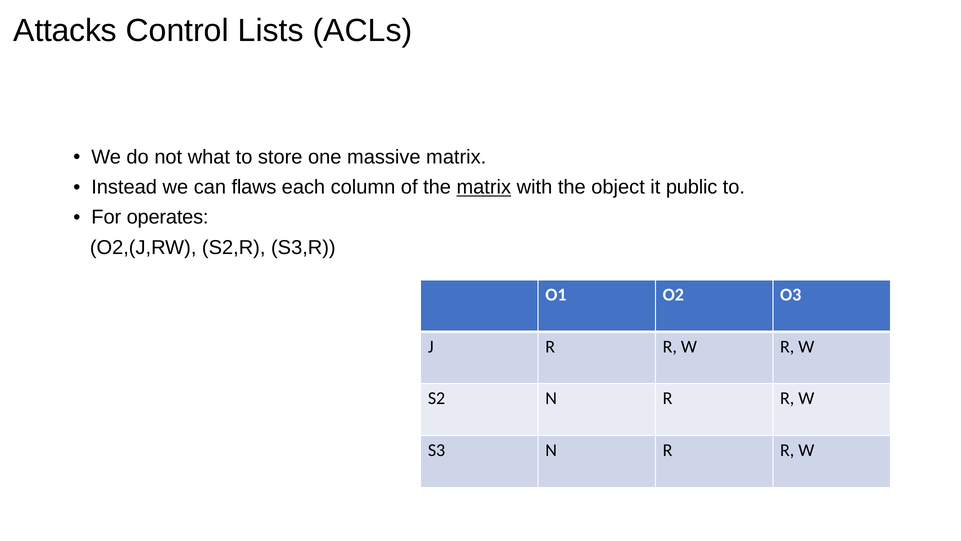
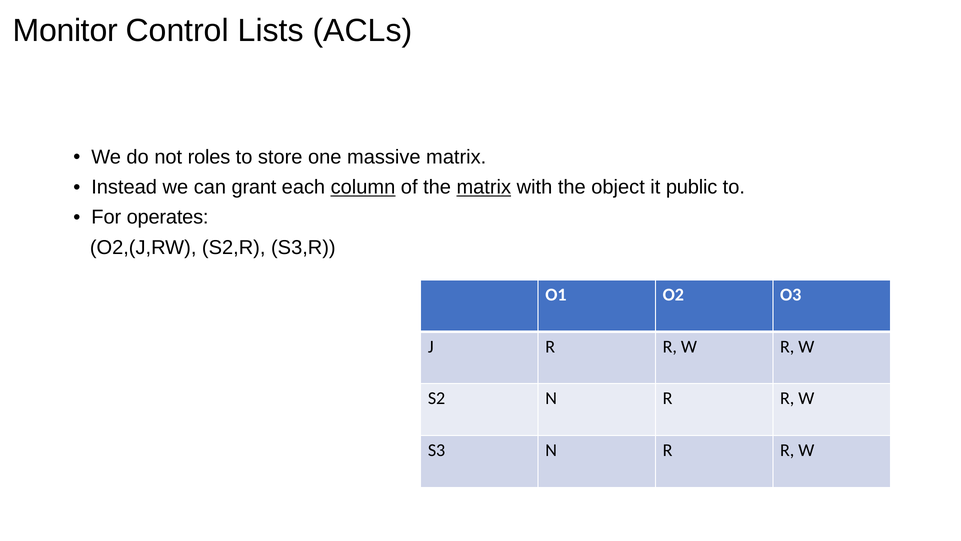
Attacks: Attacks -> Monitor (65, 31)
what: what -> roles (209, 157)
flaws: flaws -> grant (254, 187)
column underline: none -> present (363, 187)
